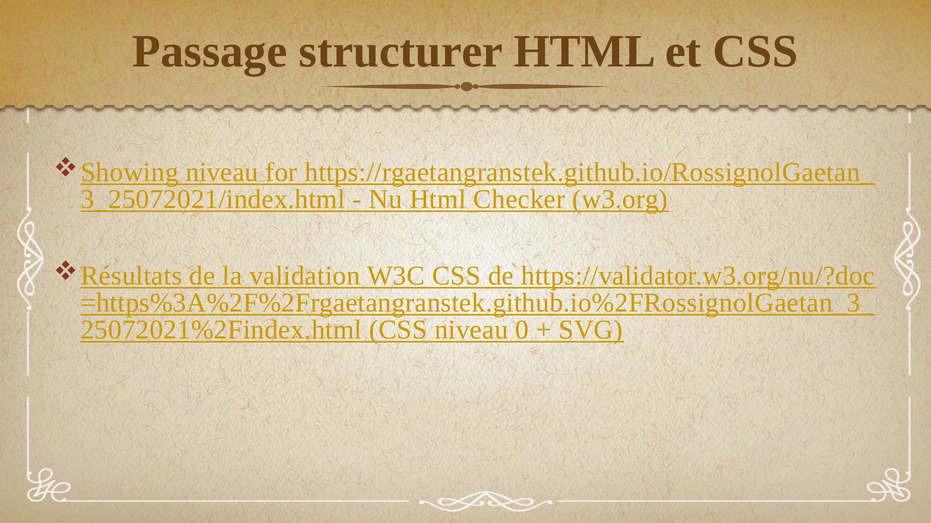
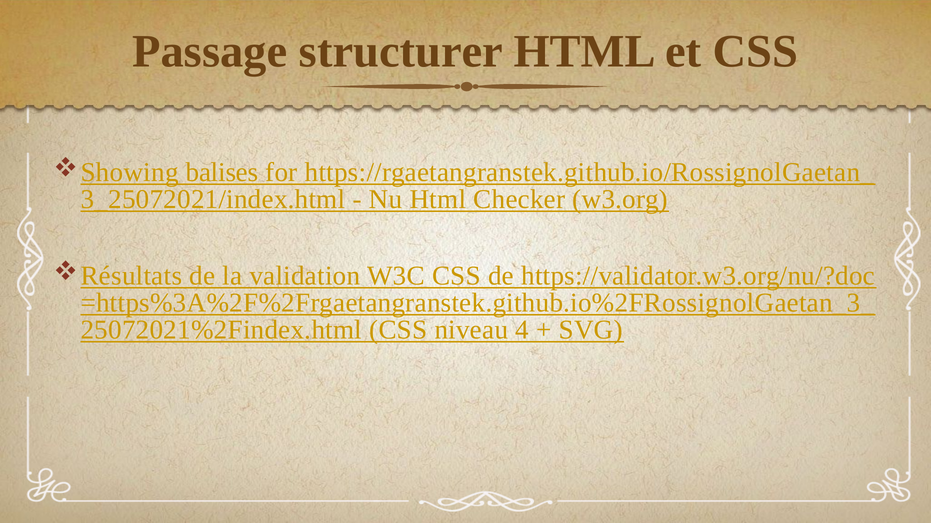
niveau: niveau -> balises (222, 172)
0: 0 -> 4 (522, 330)
